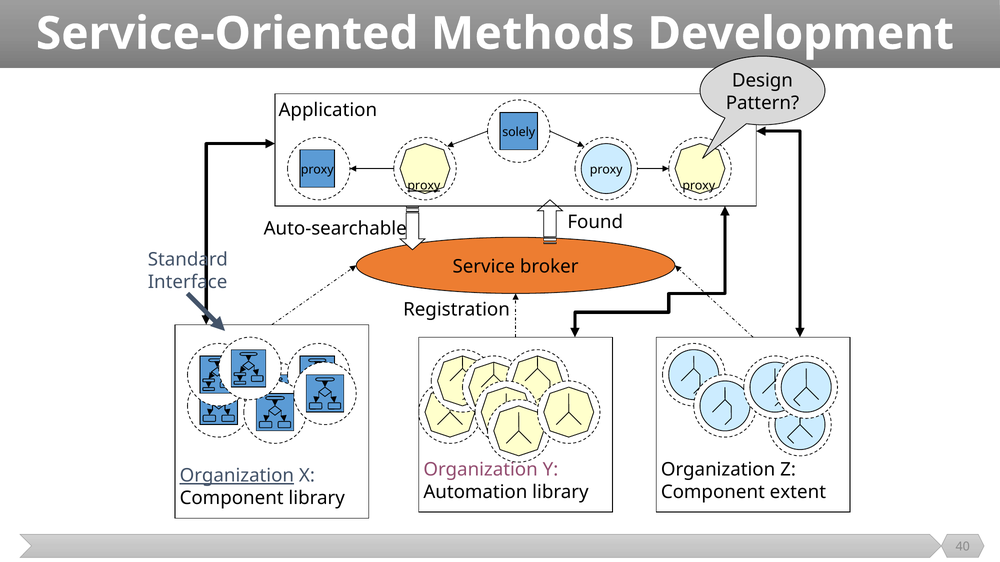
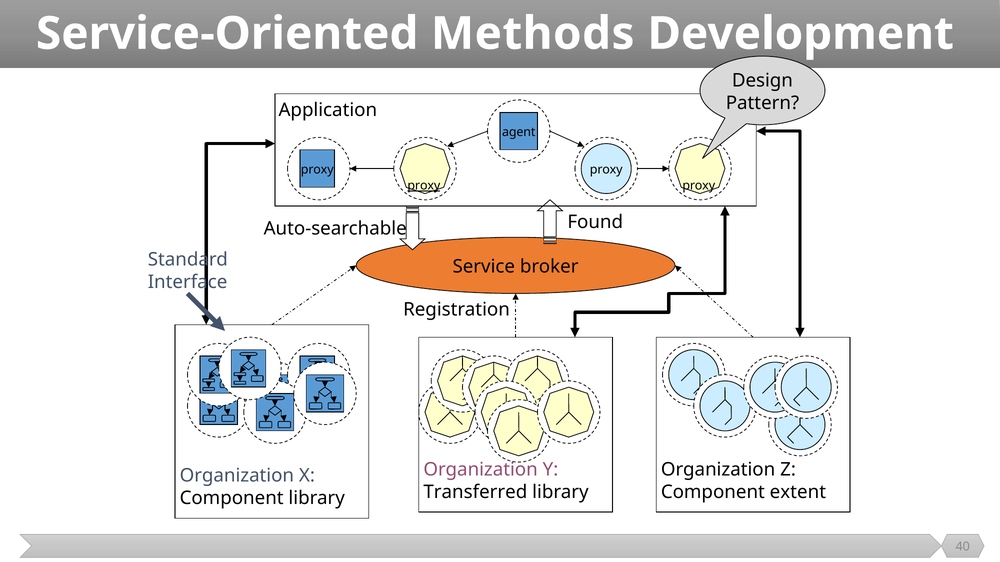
solely: solely -> agent (519, 132)
Organization underline: present -> none (237, 476)
Automation: Automation -> Transferred (475, 492)
